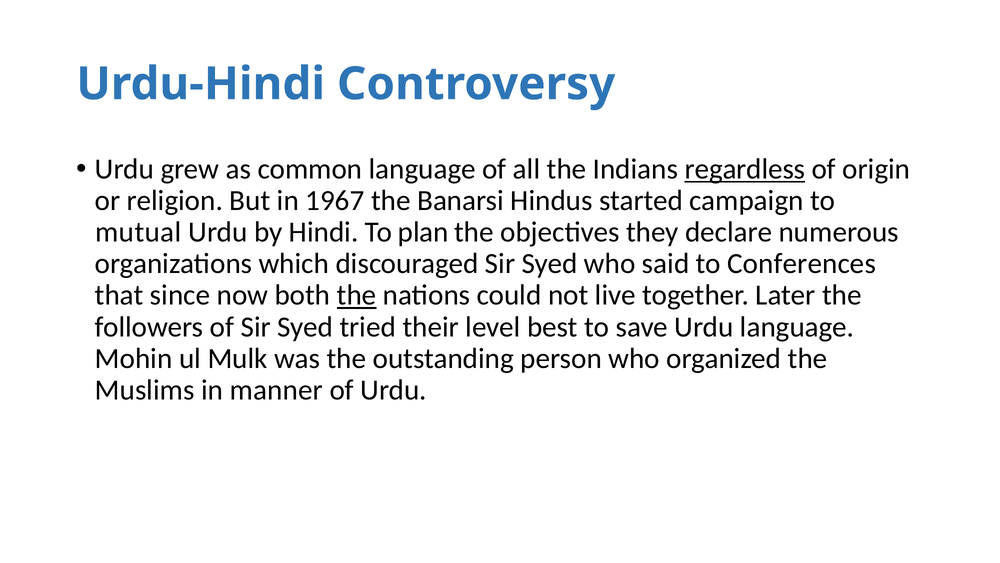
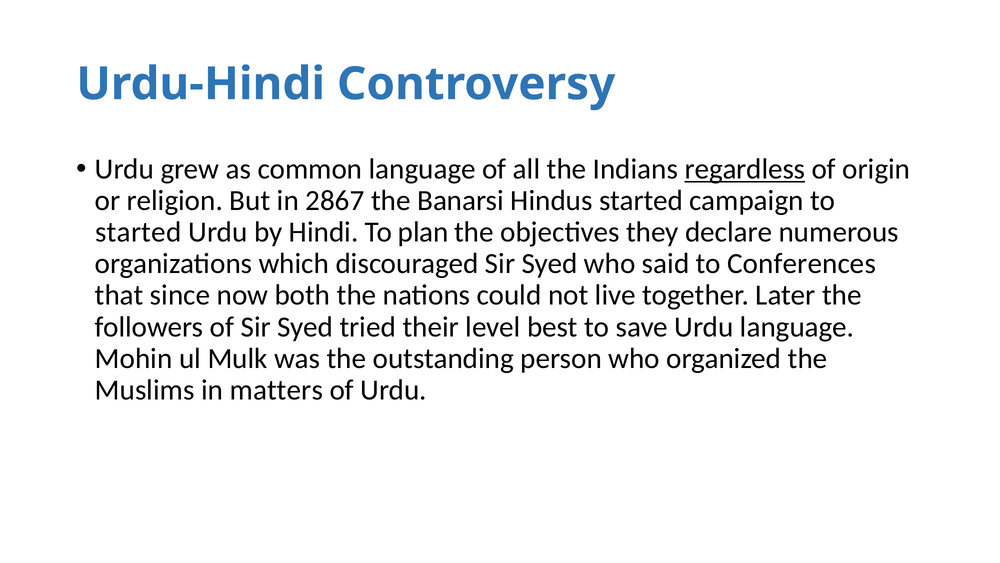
1967: 1967 -> 2867 (335, 201)
mutual: mutual -> started (138, 232)
the underline: present -> none (357, 295)
manner: manner -> matters (276, 390)
